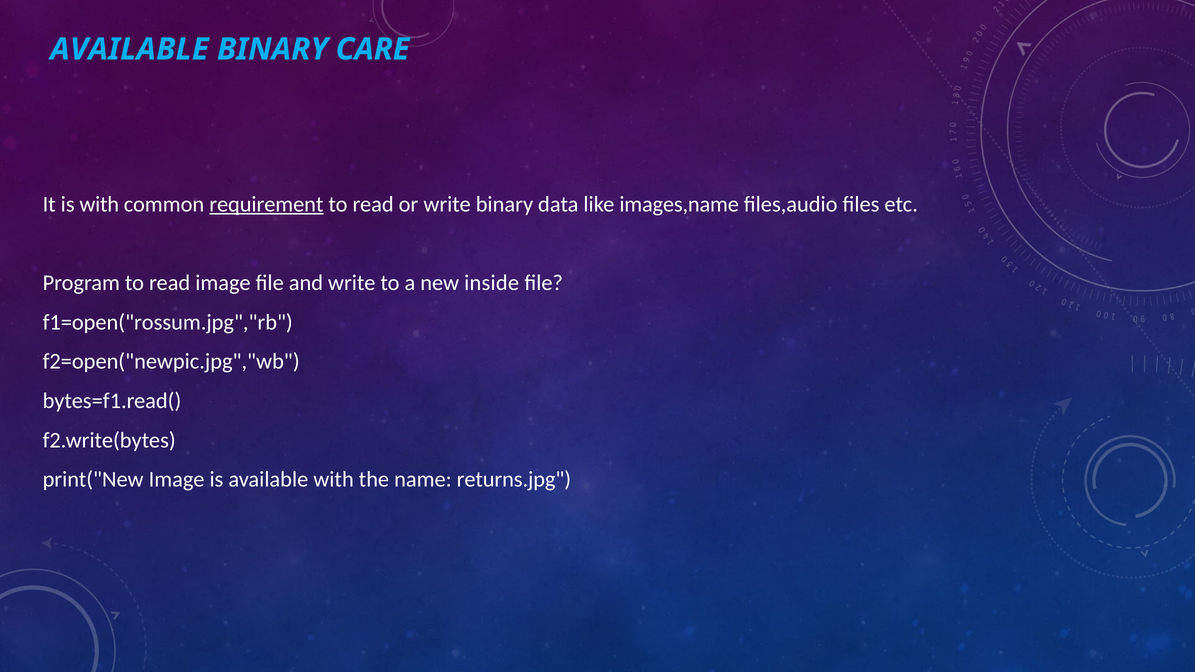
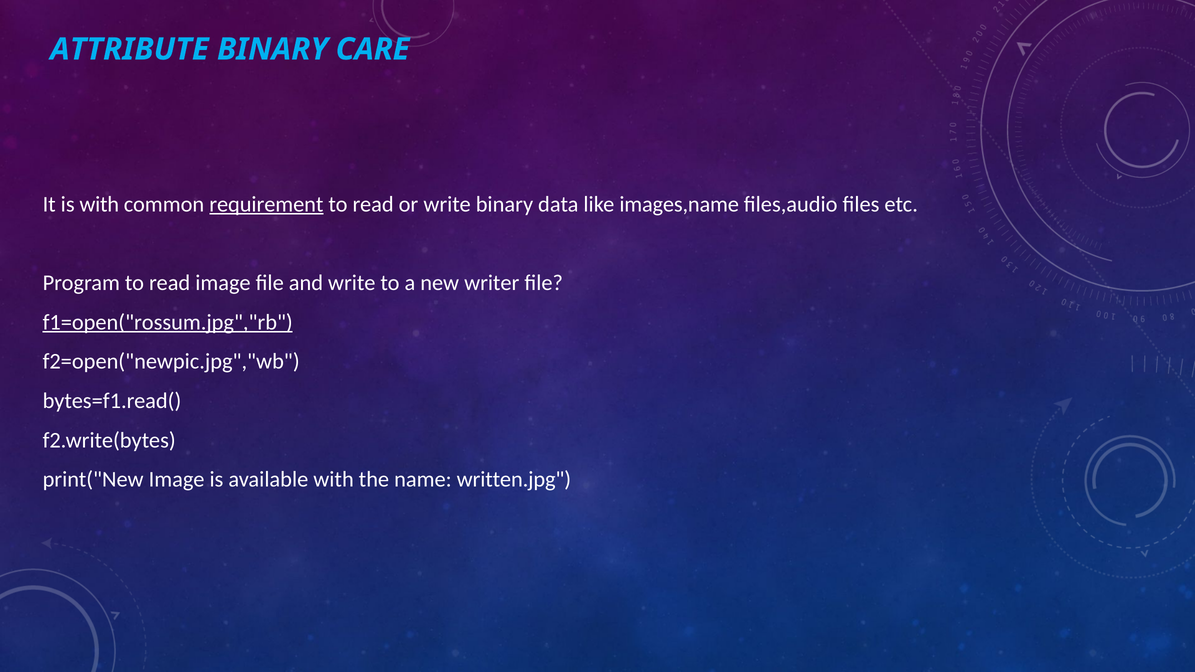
AVAILABLE: AVAILABLE -> ATTRIBUTE (129, 49)
inside: inside -> writer (492, 283)
f1=open("rossum.jpg","rb underline: none -> present (168, 322)
returns.jpg: returns.jpg -> written.jpg (514, 480)
